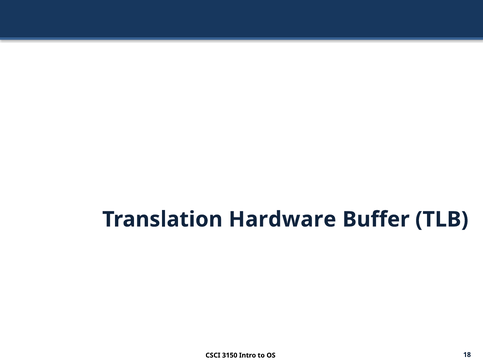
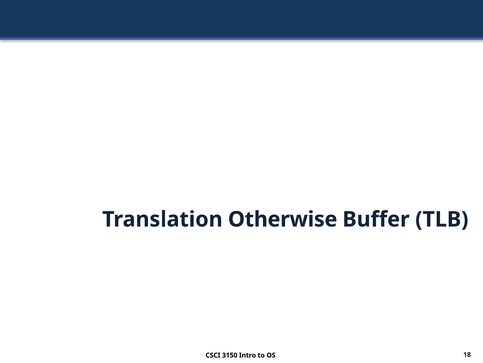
Hardware: Hardware -> Otherwise (283, 219)
